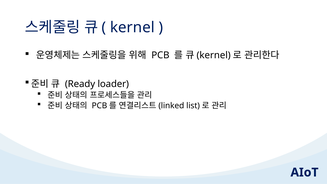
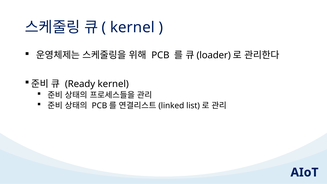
kernel: kernel -> loader (214, 55)
Ready loader: loader -> kernel (113, 84)
